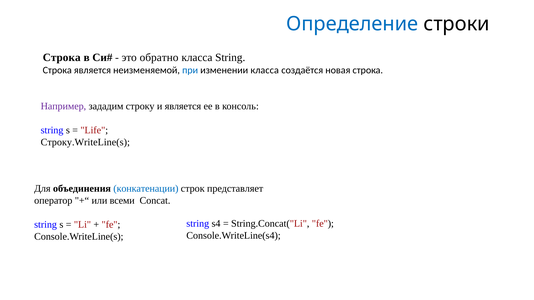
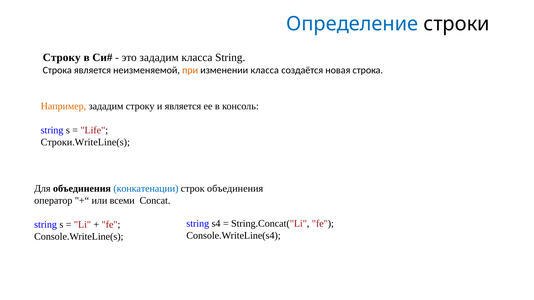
Строка: Строка -> Строку (62, 58)
это обратно: обратно -> зададим (159, 58)
при colour: blue -> orange (190, 70)
Например colour: purple -> orange (63, 106)
Строку.WriteLine(s: Строку.WriteLine(s -> Строки.WriteLine(s (85, 142)
строк представляет: представляет -> объединения (235, 189)
